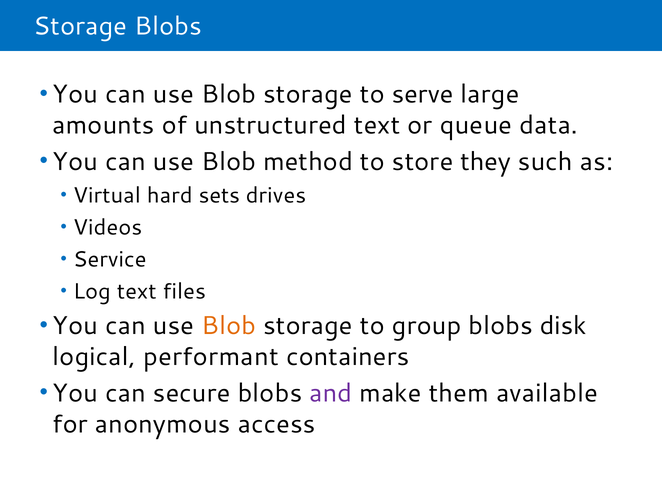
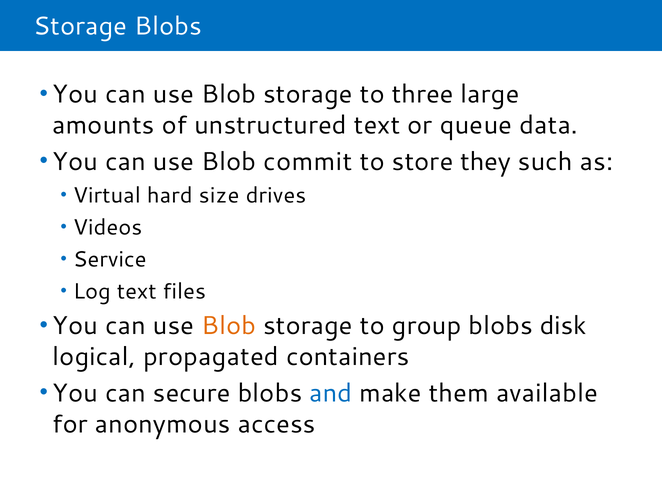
serve: serve -> three (423, 94)
method: method -> commit (308, 162)
sets: sets -> size (219, 196)
performant: performant -> propagated (211, 357)
and colour: purple -> blue (331, 394)
